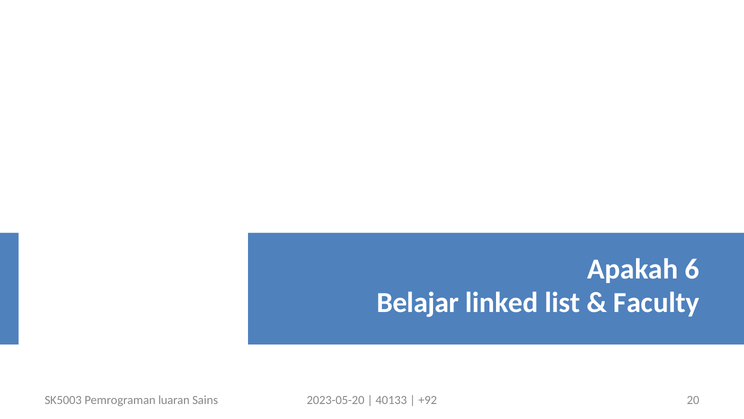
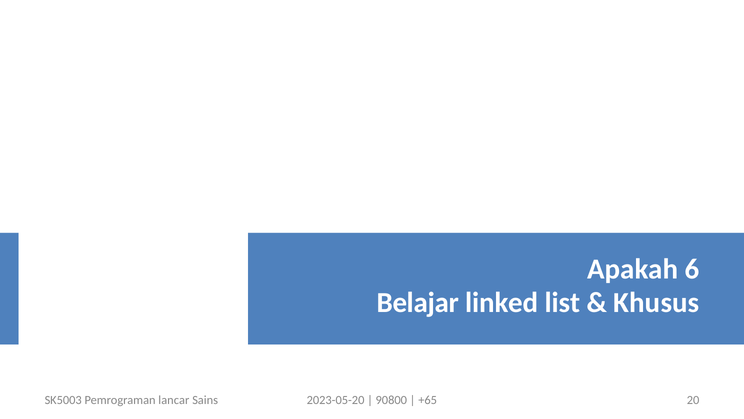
Faculty: Faculty -> Khusus (656, 303)
luaran: luaran -> lancar (174, 400)
40133: 40133 -> 90800 (391, 400)
+92: +92 -> +65 (428, 400)
